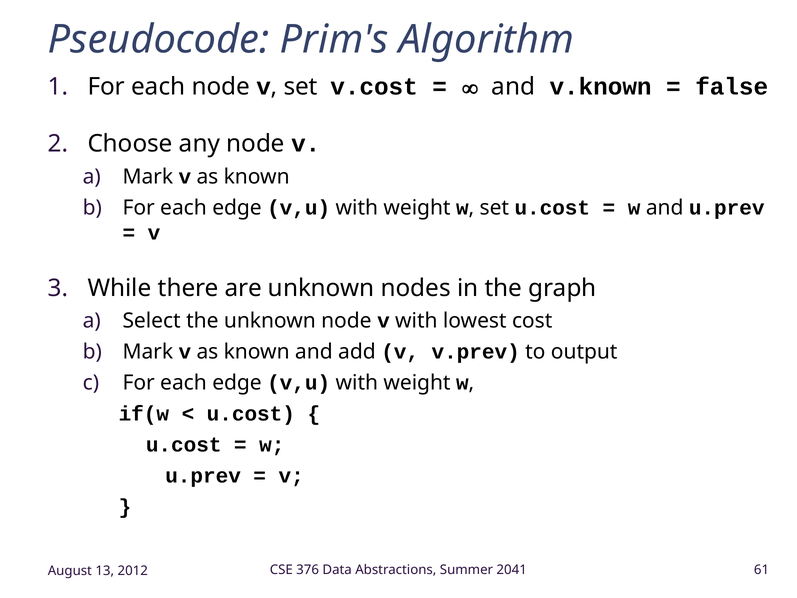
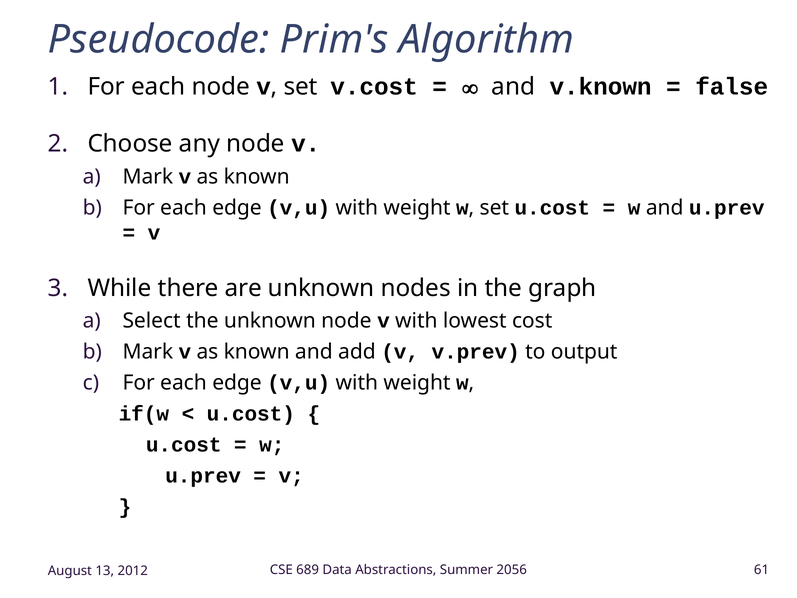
376: 376 -> 689 (308, 570)
2041: 2041 -> 2056 (512, 570)
